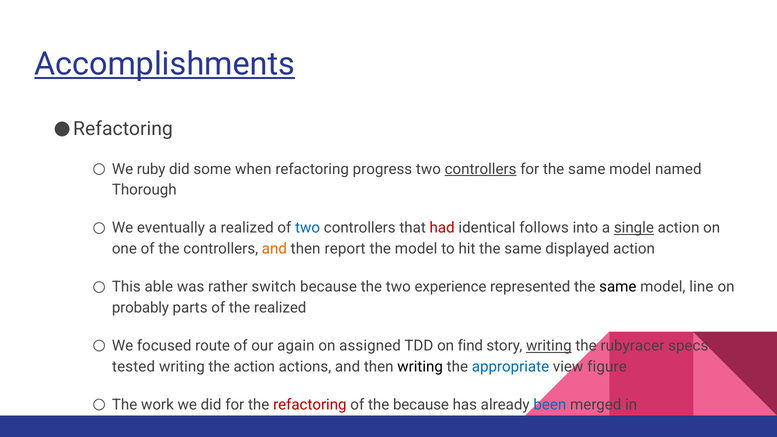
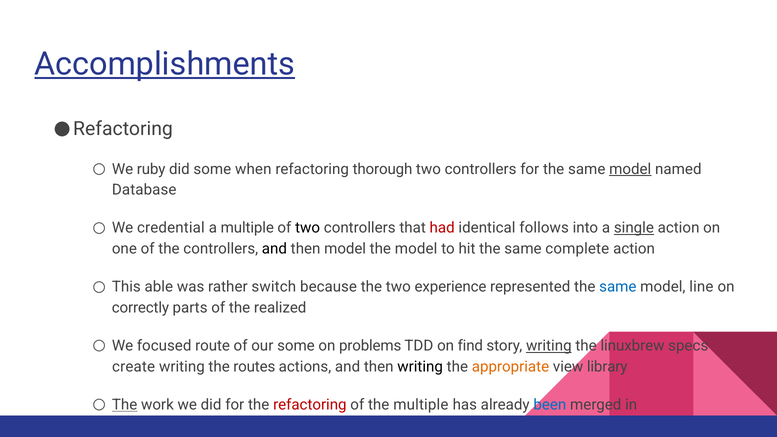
progress: progress -> thorough (382, 169)
controllers underline: present -> none (481, 169)
model underline: none -> present (630, 169)
Thorough: Thorough -> Database (144, 190)
eventually: eventually -> credential (171, 228)
a realized: realized -> multiple (247, 228)
two colour: blue -> black (308, 228)
and colour: orange -> black (274, 249)
then report: report -> model (345, 249)
displayed: displayed -> complete (577, 249)
same colour: black -> blue (618, 287)
probably: probably -> correctly (140, 308)
our again: again -> some (296, 346)
assigned: assigned -> problems (370, 346)
rubyracer: rubyracer -> linuxbrew (633, 346)
tested: tested -> create (134, 367)
the action: action -> routes (254, 367)
appropriate colour: blue -> orange (510, 367)
figure: figure -> library (607, 367)
The underline: none -> present (125, 405)
the because: because -> multiple (421, 405)
